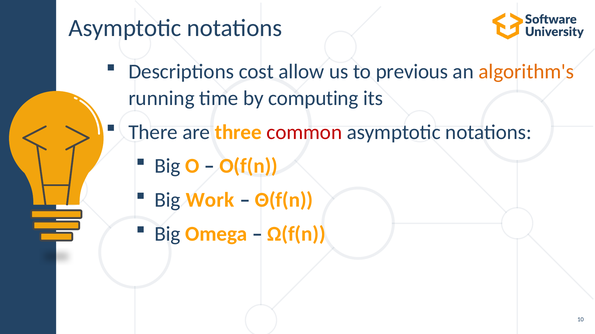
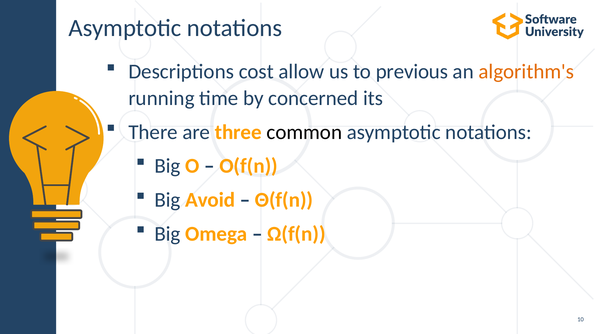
computing: computing -> concerned (313, 98)
common colour: red -> black (304, 132)
Work: Work -> Avoid (210, 200)
